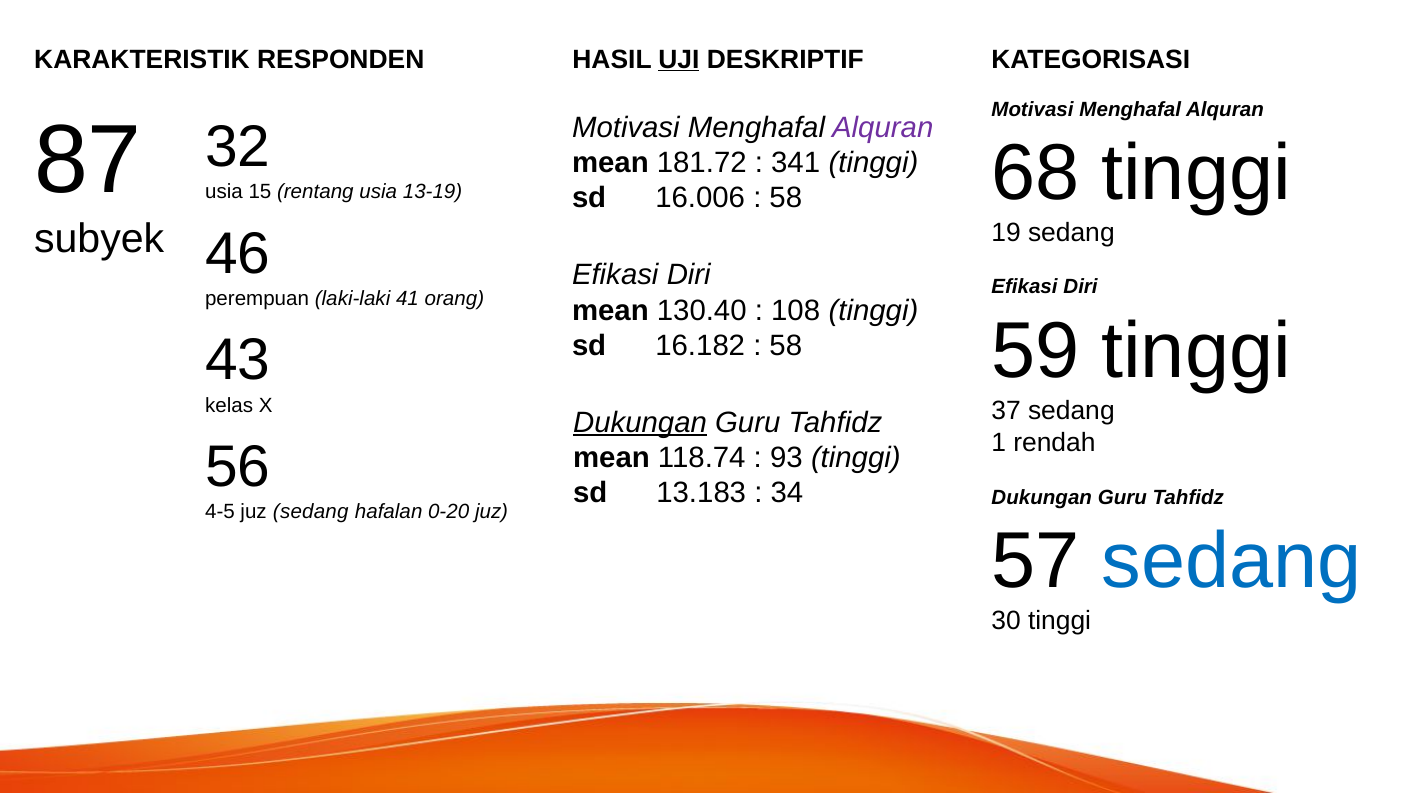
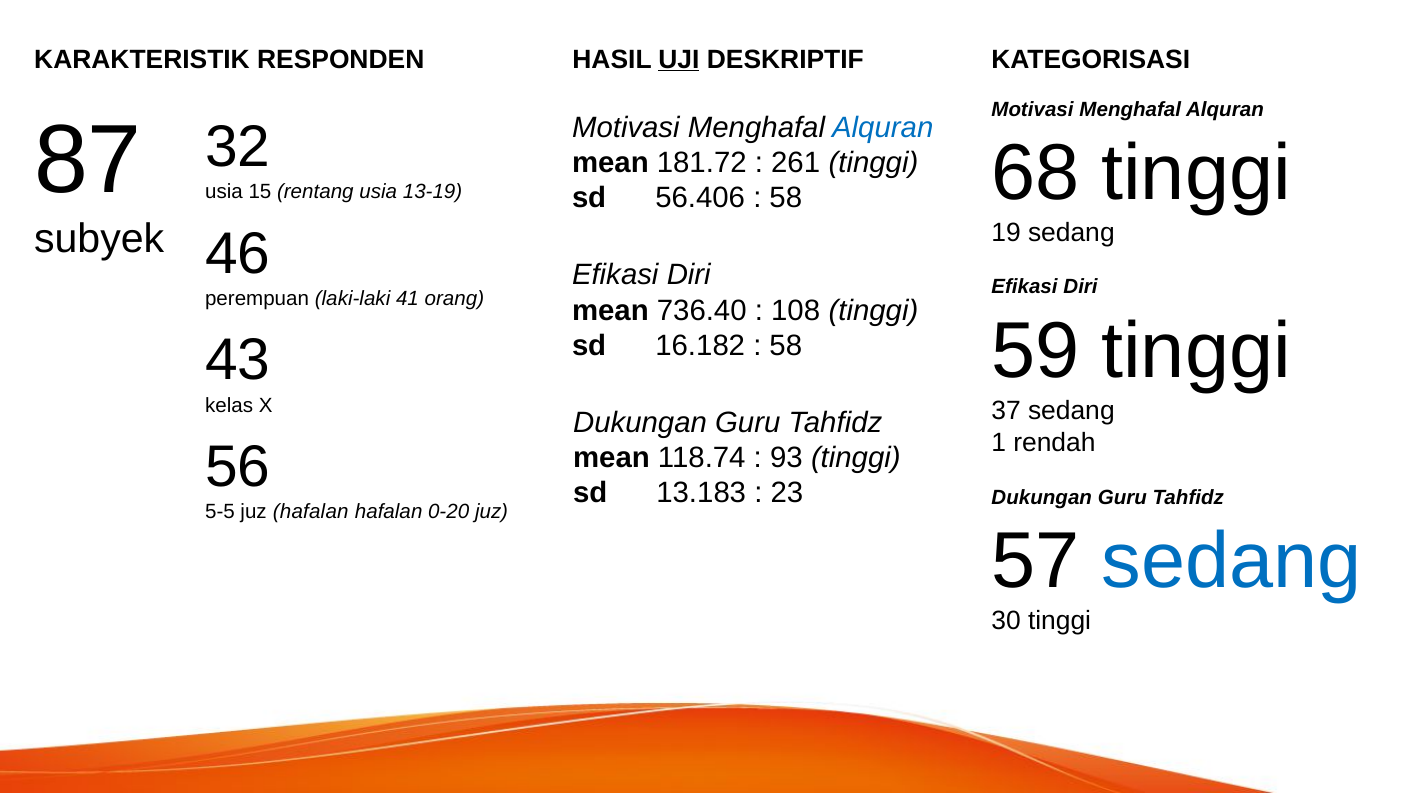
Alquran colour: purple -> blue (883, 128)
341: 341 -> 261 (796, 163)
16.006: 16.006 -> 56.406 (700, 198)
130.40: 130.40 -> 736.40 (702, 310)
Dukungan underline: present -> none (640, 422)
34: 34 -> 23 (787, 493)
4-5: 4-5 -> 5-5 (220, 512)
juz sedang: sedang -> hafalan (311, 512)
